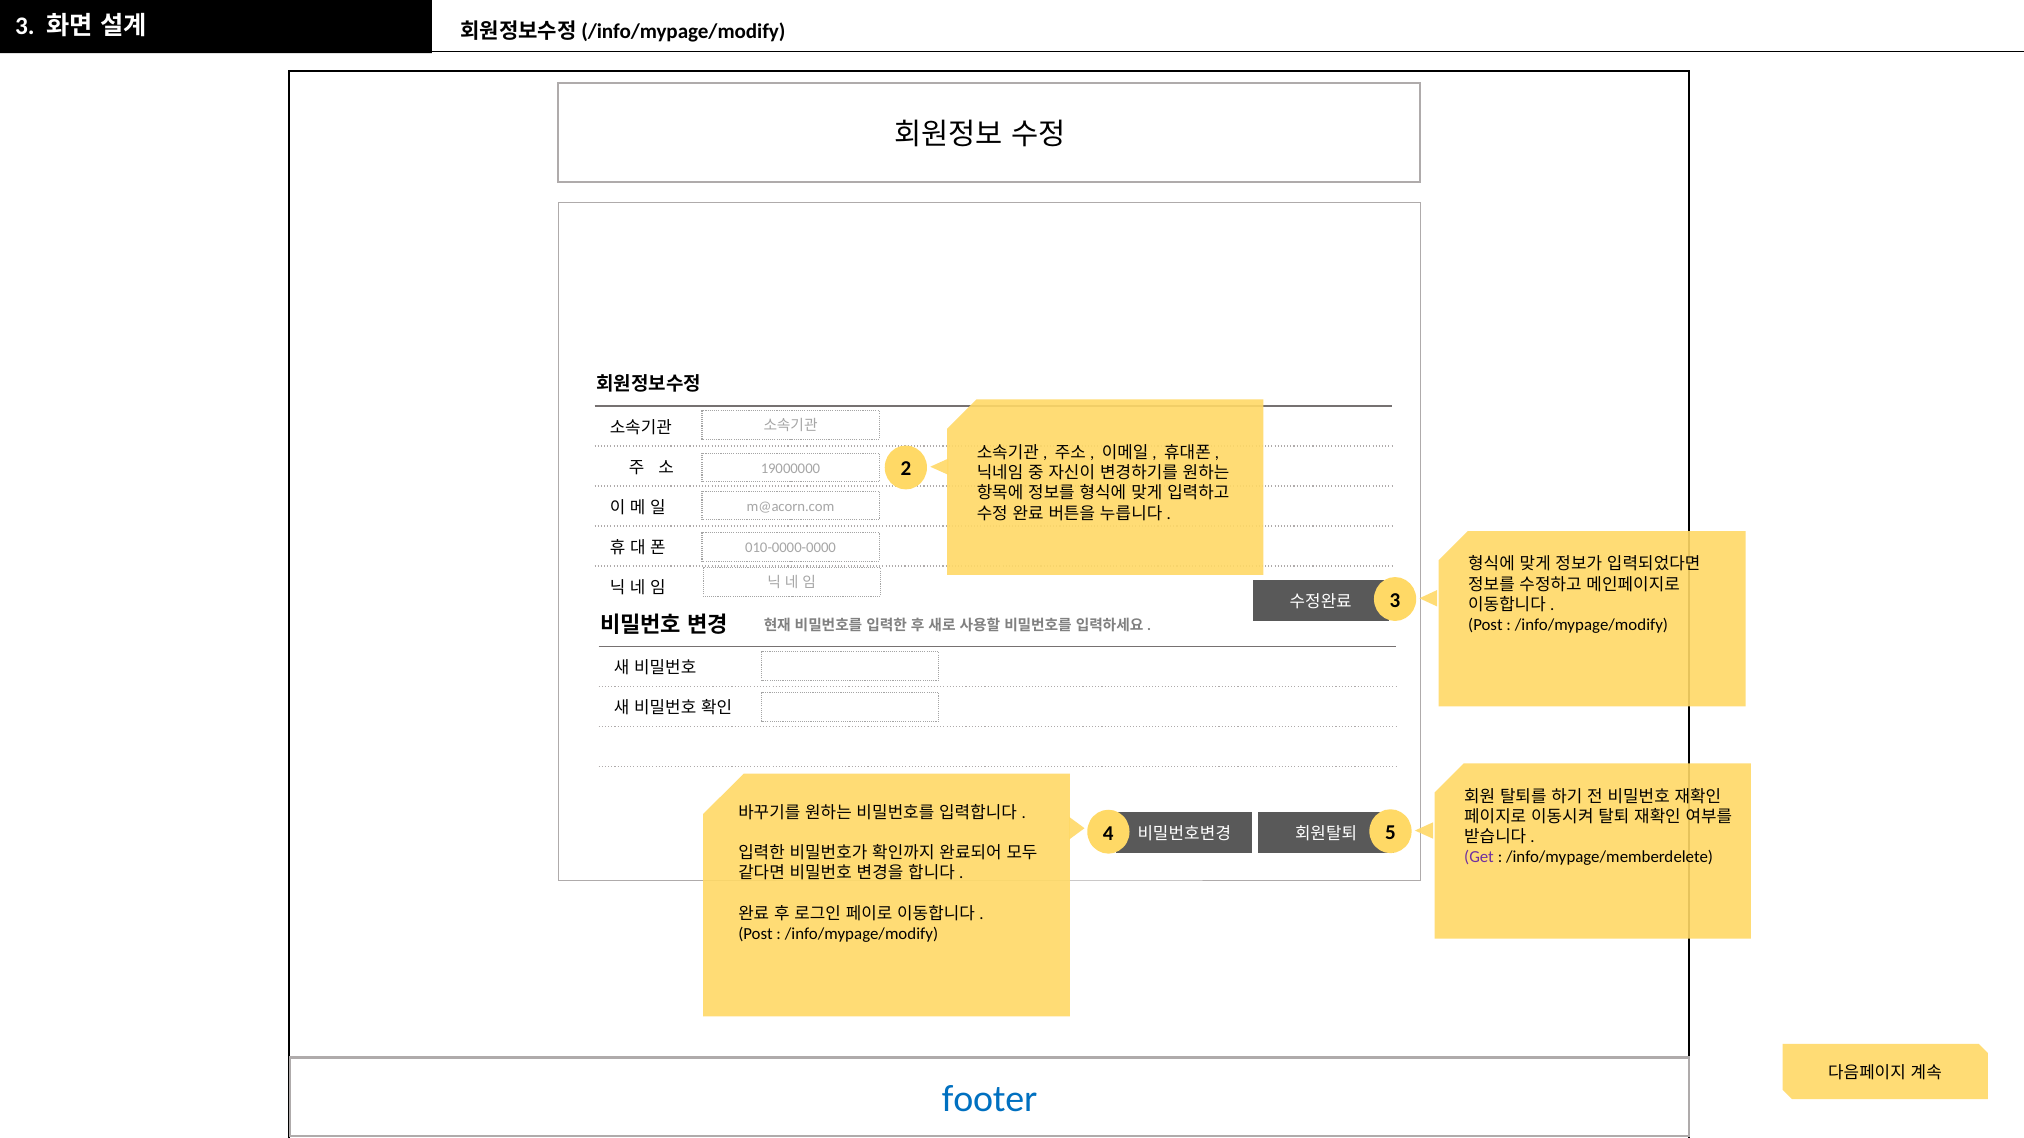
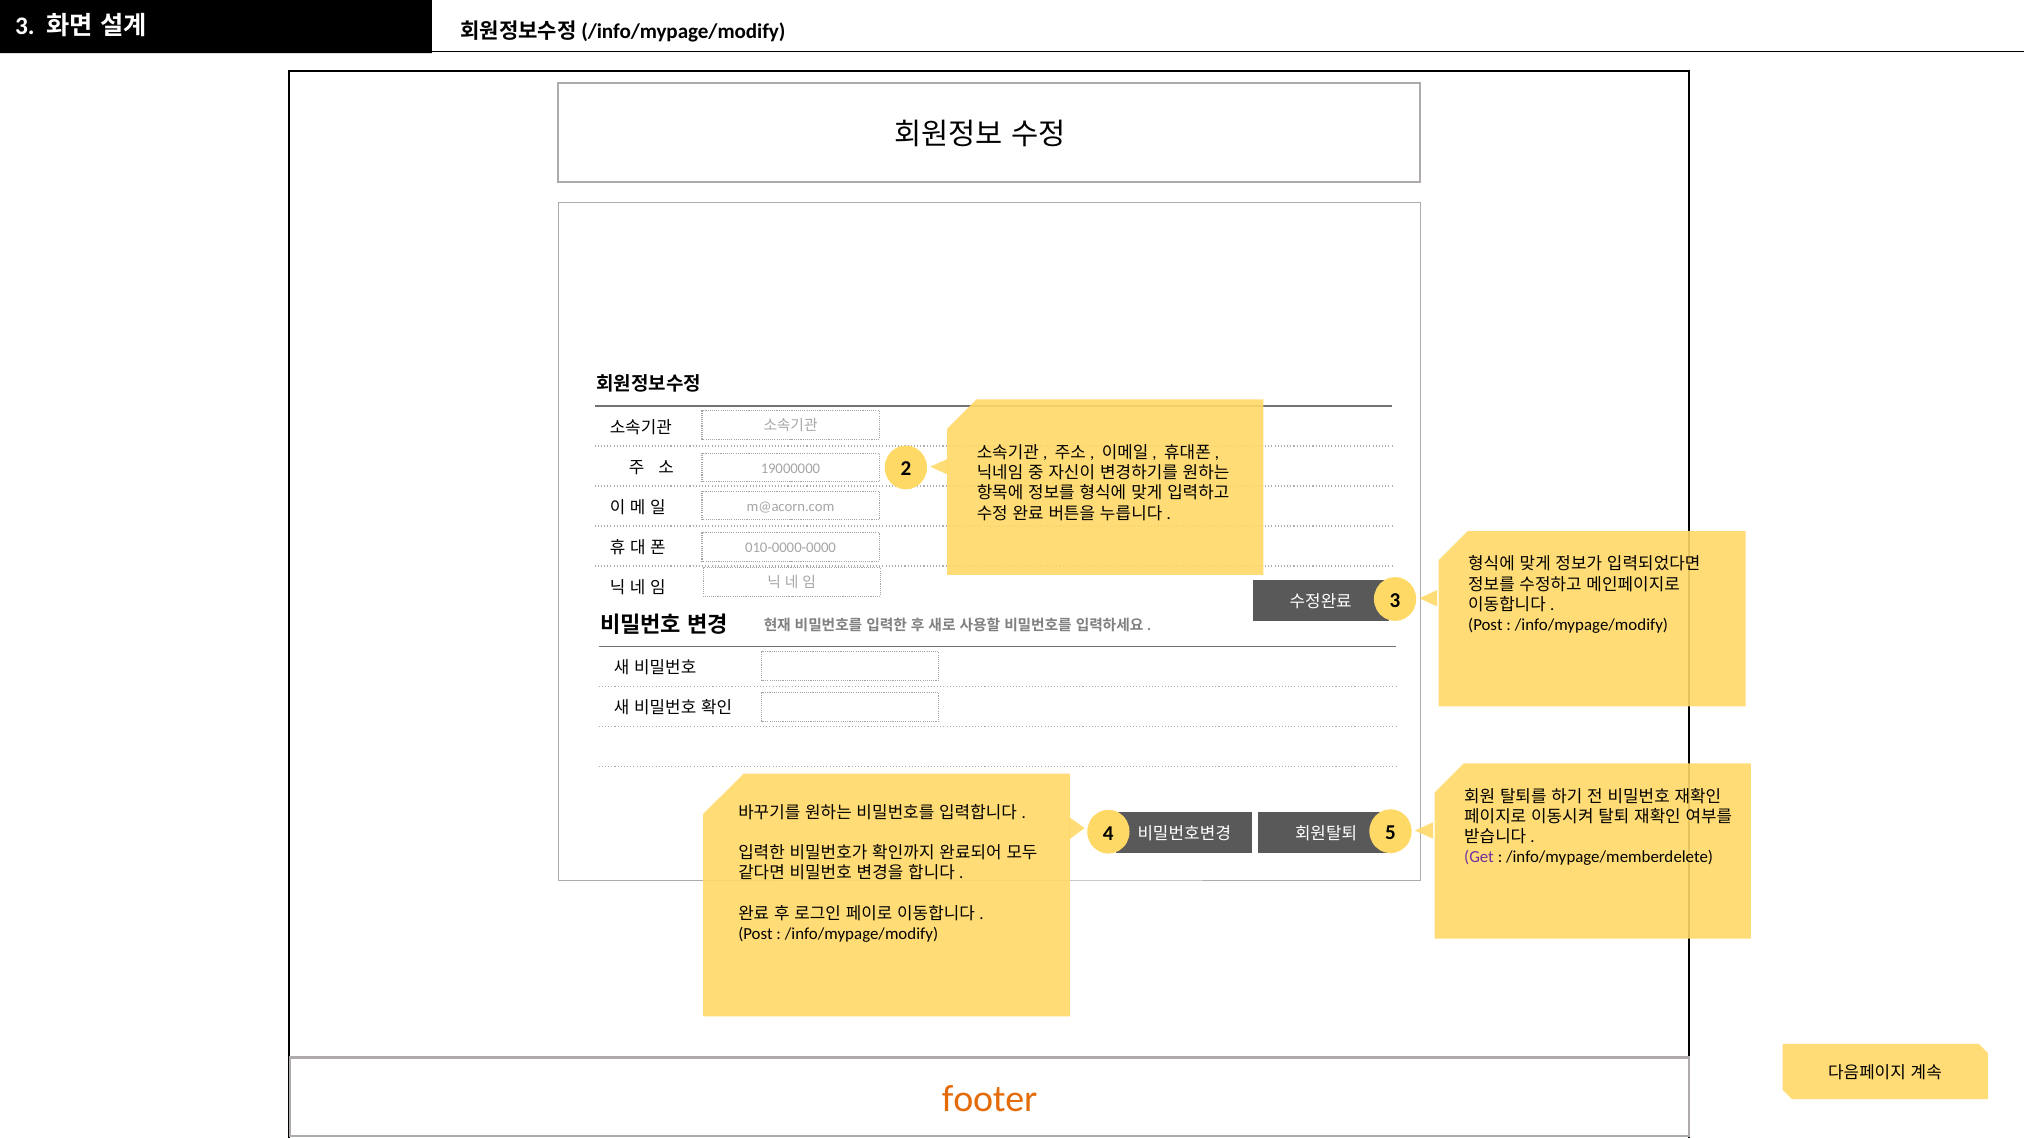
footer colour: blue -> orange (990, 1100)
